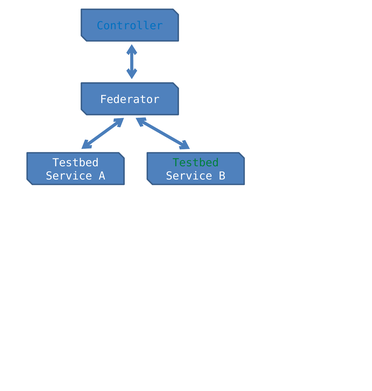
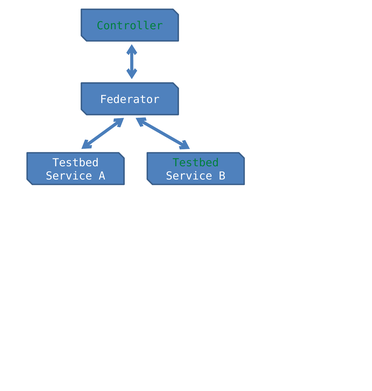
Controller colour: blue -> green (130, 26)
